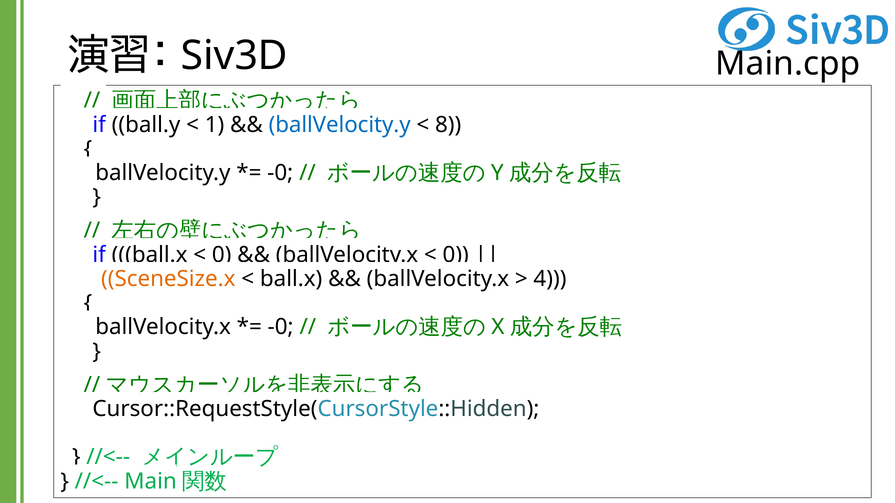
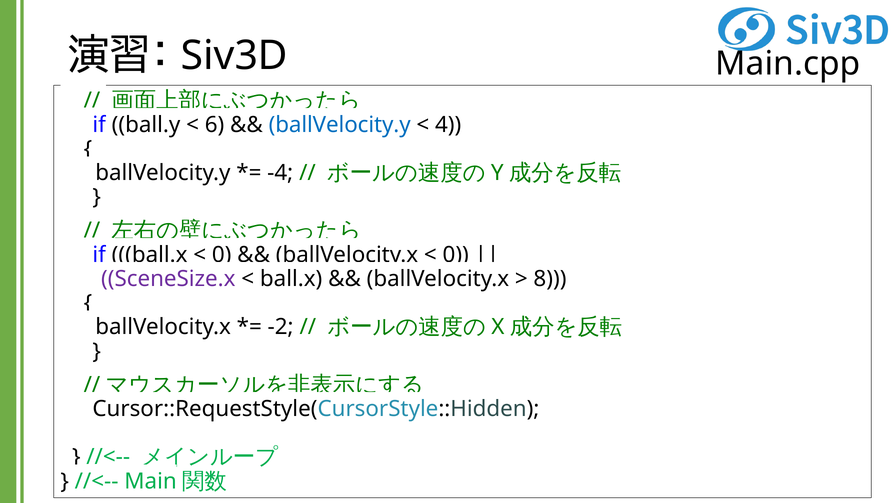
1: 1 -> 6 (215, 125)
8: 8 -> 4 (448, 125)
-0: -0 -> -4 (280, 173)
SceneSize.x colour: orange -> purple (168, 279)
4: 4 -> 8 (550, 279)
-0: -0 -> -2 (281, 327)
